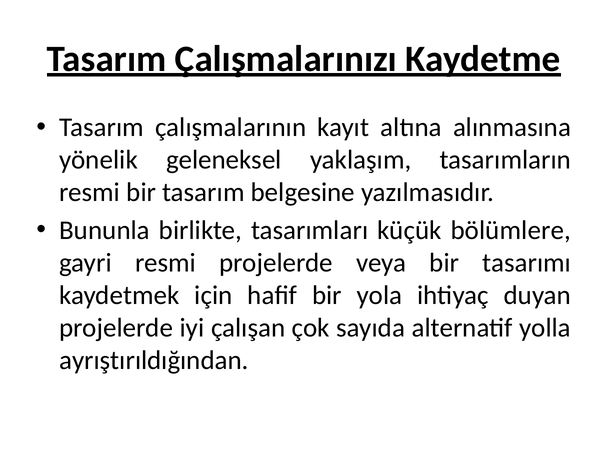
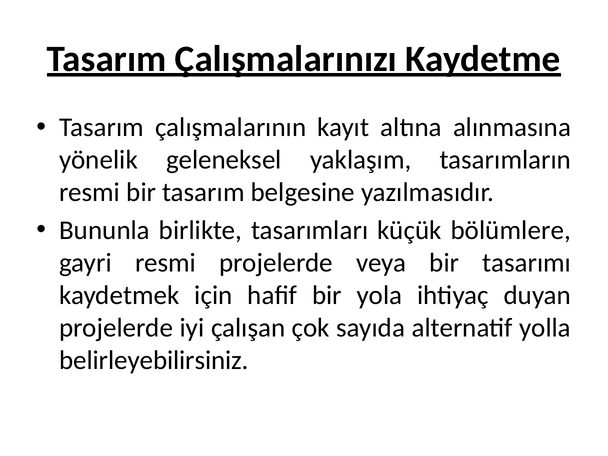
ayrıştırıldığından: ayrıştırıldığından -> belirleyebilirsiniz (154, 360)
